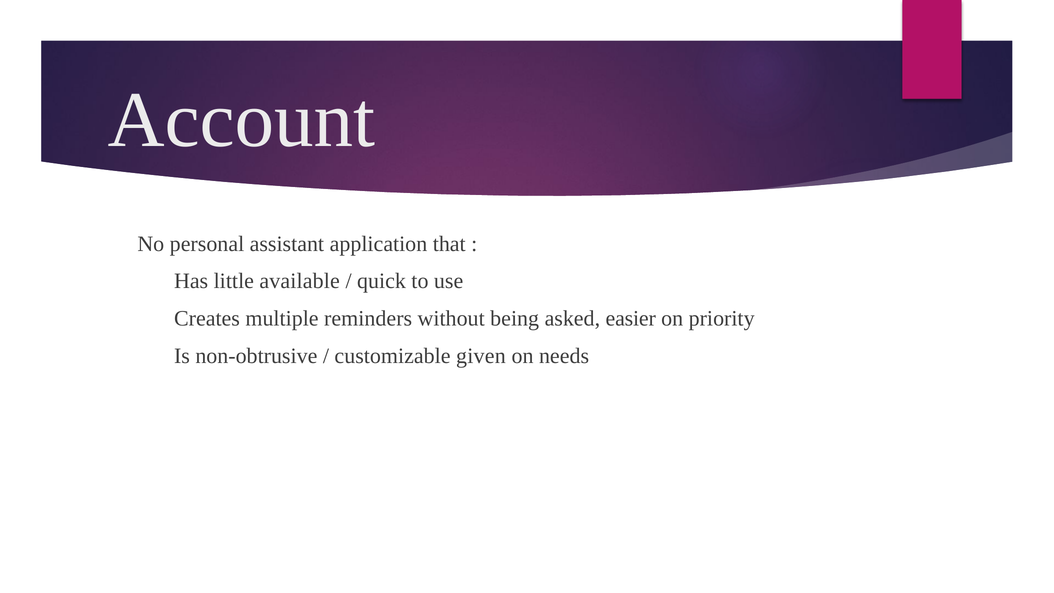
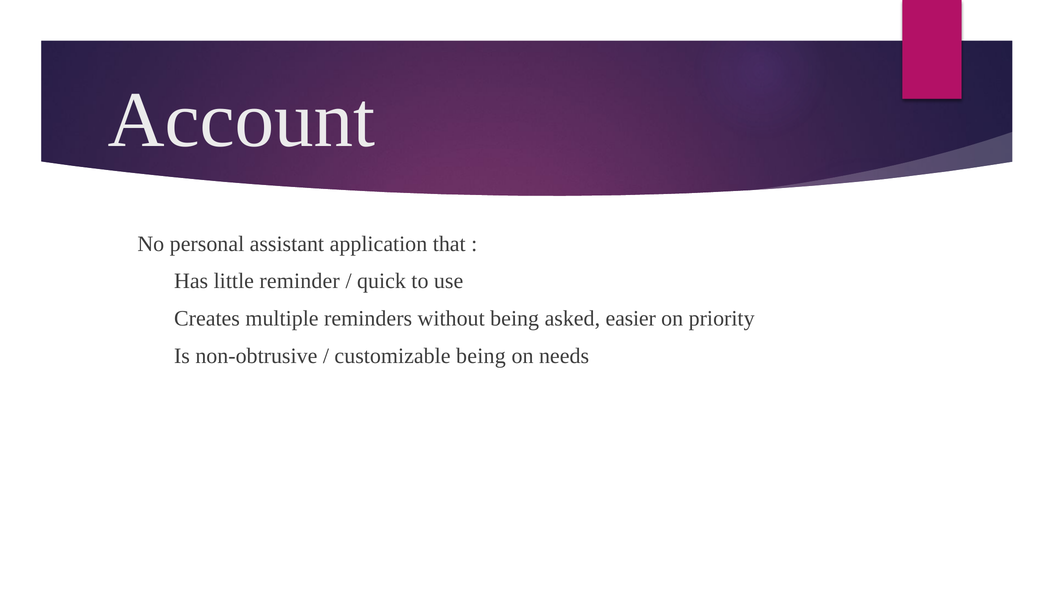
available: available -> reminder (300, 281)
customizable given: given -> being (481, 356)
